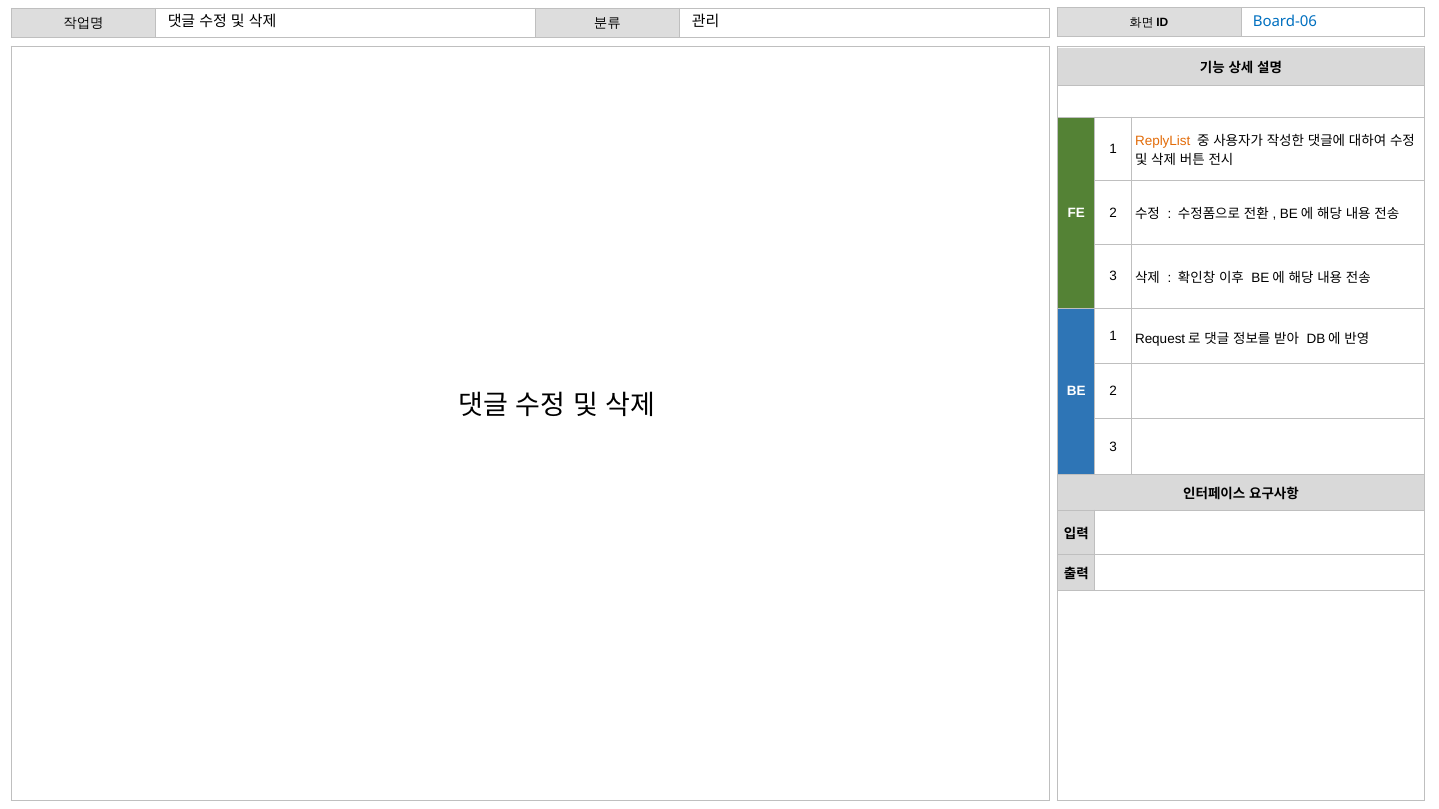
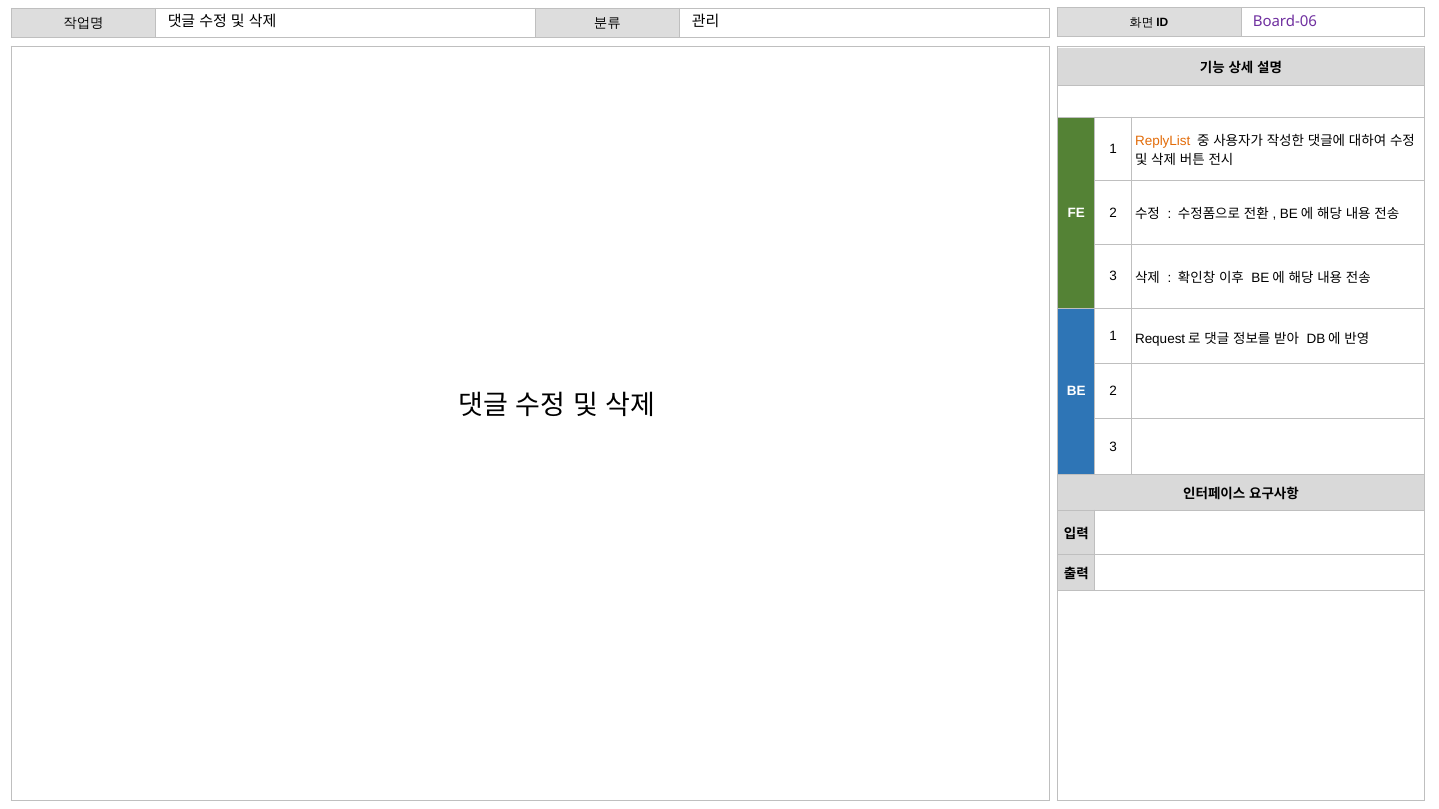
Board-06 colour: blue -> purple (1285, 22)
